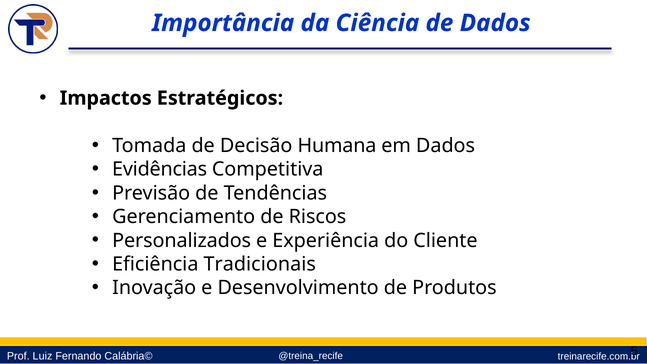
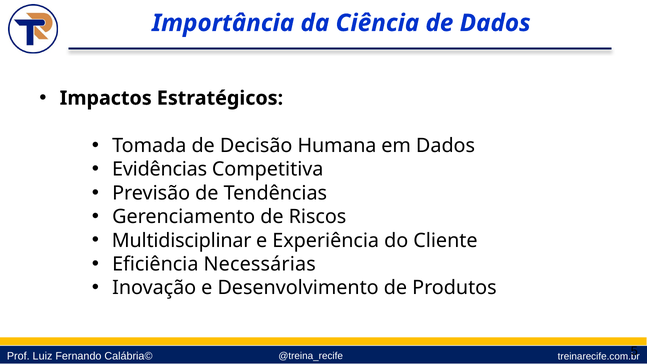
Personalizados: Personalizados -> Multidisciplinar (182, 240)
Tradicionais: Tradicionais -> Necessárias (260, 264)
